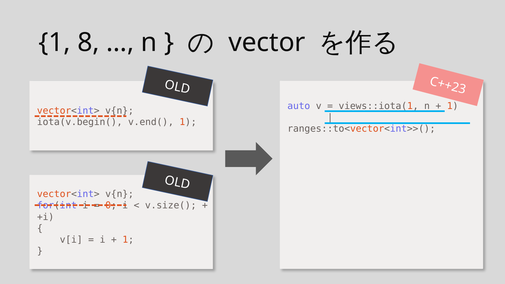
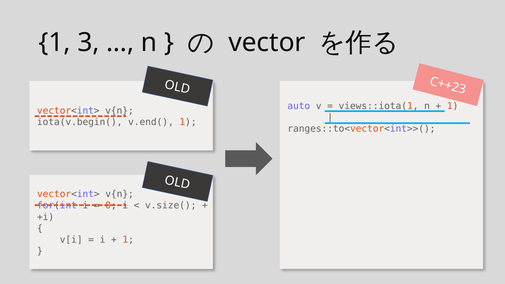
1 8: 8 -> 3 (88, 42)
